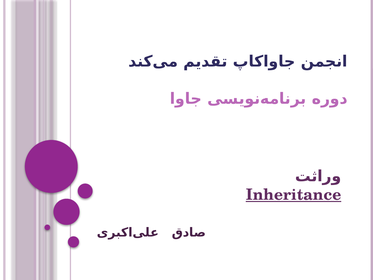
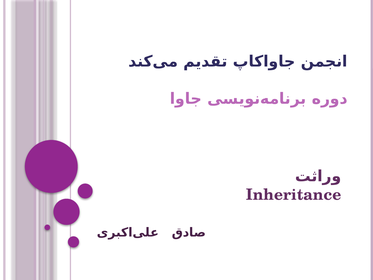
Inheritance underline: present -> none (294, 195)
